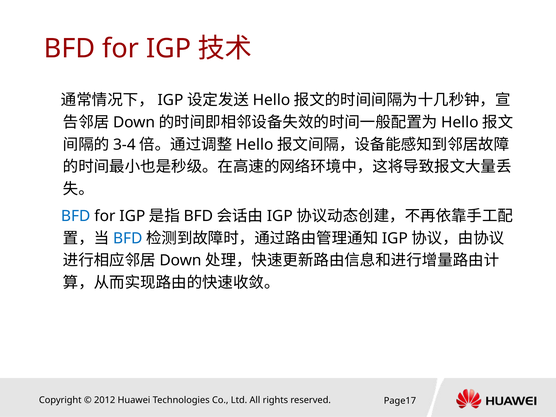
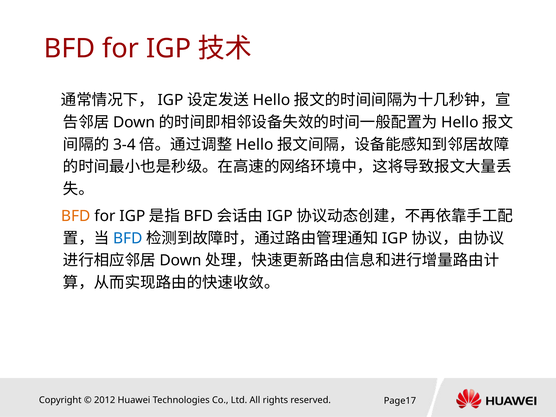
BFD colour: blue -> orange (76, 216)
